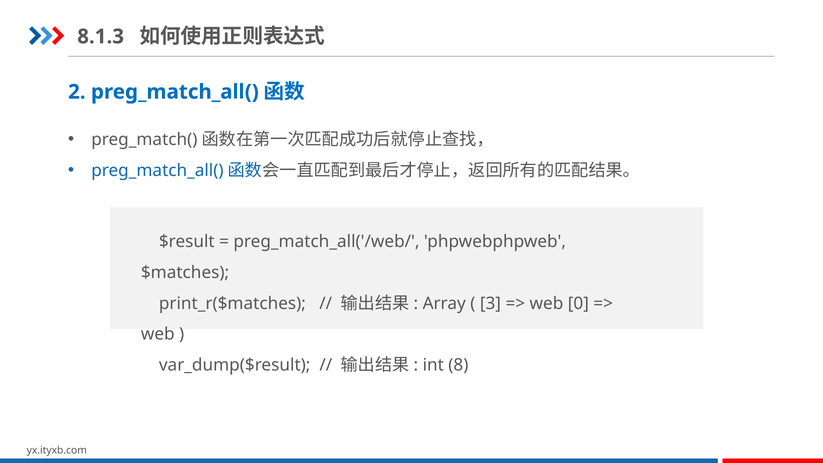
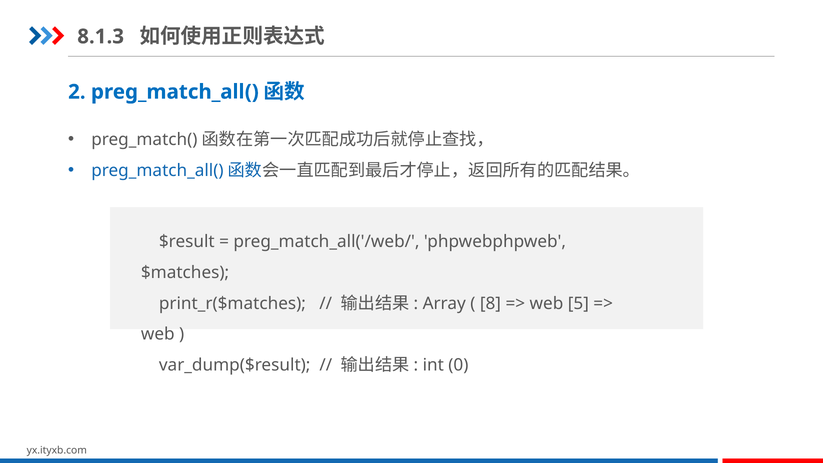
3: 3 -> 8 (490, 303)
0: 0 -> 5 (578, 303)
8: 8 -> 0 (458, 365)
